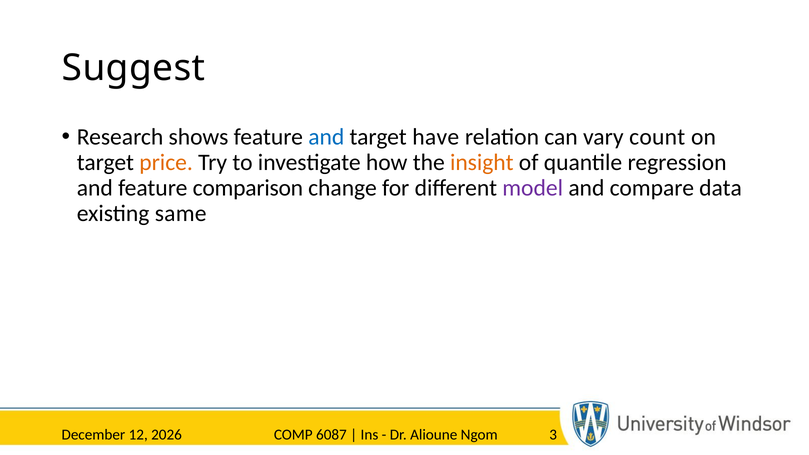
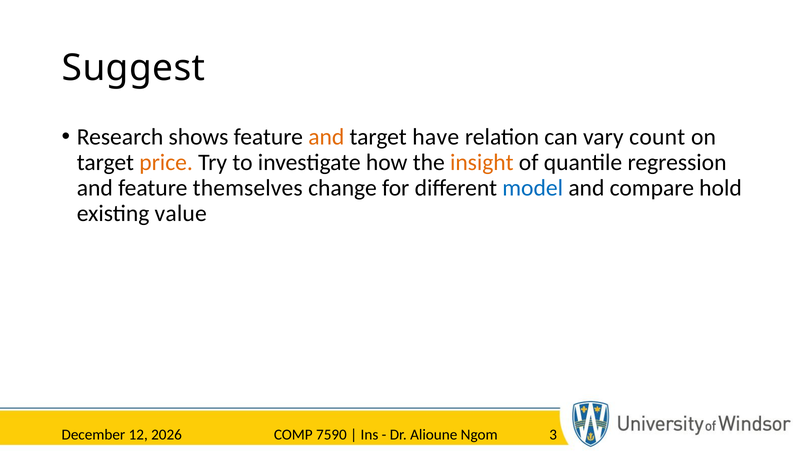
and colour: blue -> orange (326, 137)
comparison: comparison -> themselves (248, 188)
model colour: purple -> blue (533, 188)
data: data -> hold (721, 188)
same: same -> value (181, 213)
6087: 6087 -> 7590 (331, 435)
